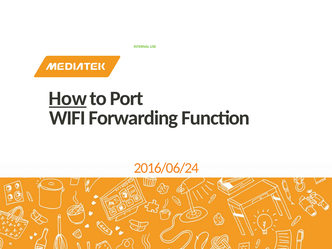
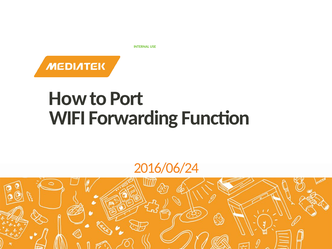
How underline: present -> none (68, 98)
